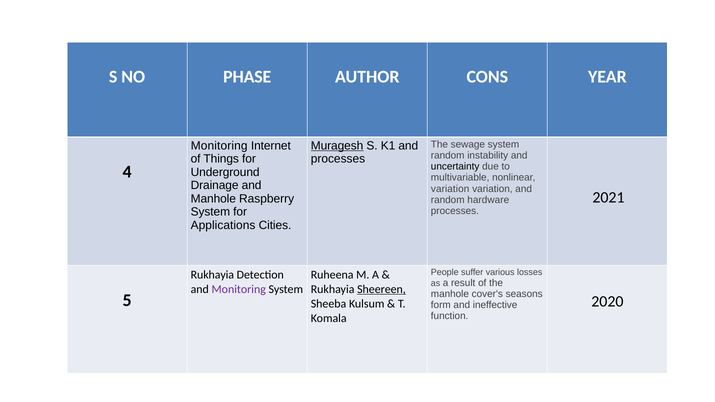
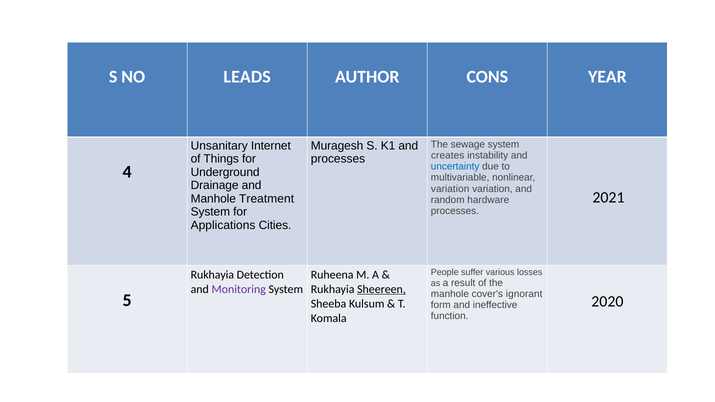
PHASE: PHASE -> LEADS (247, 77)
Monitoring: Monitoring -> Unsanitary (219, 146)
Muragesh underline: present -> none (337, 146)
random: random -> creates (448, 156)
uncertainty colour: black -> blue (455, 167)
Raspberry: Raspberry -> Treatment (267, 199)
seasons: seasons -> ignorant (524, 294)
